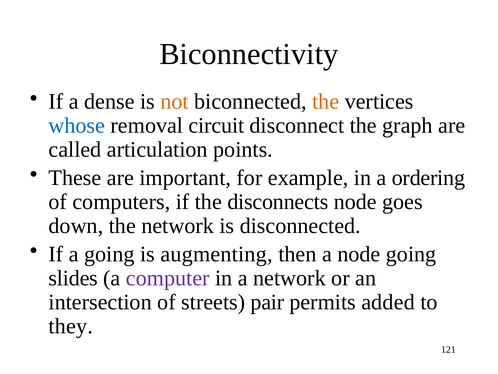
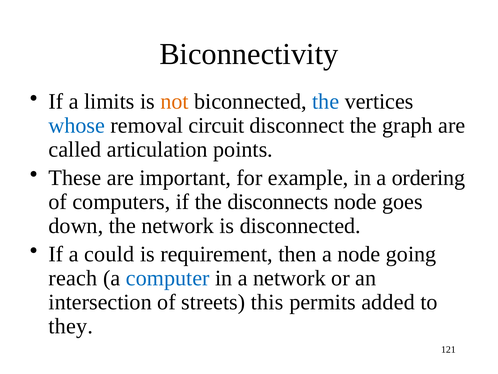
dense: dense -> limits (109, 101)
the colour: orange -> blue (326, 101)
a going: going -> could (109, 254)
augmenting: augmenting -> requirement (217, 254)
slides: slides -> reach (73, 278)
computer colour: purple -> blue (168, 278)
pair: pair -> this (267, 302)
